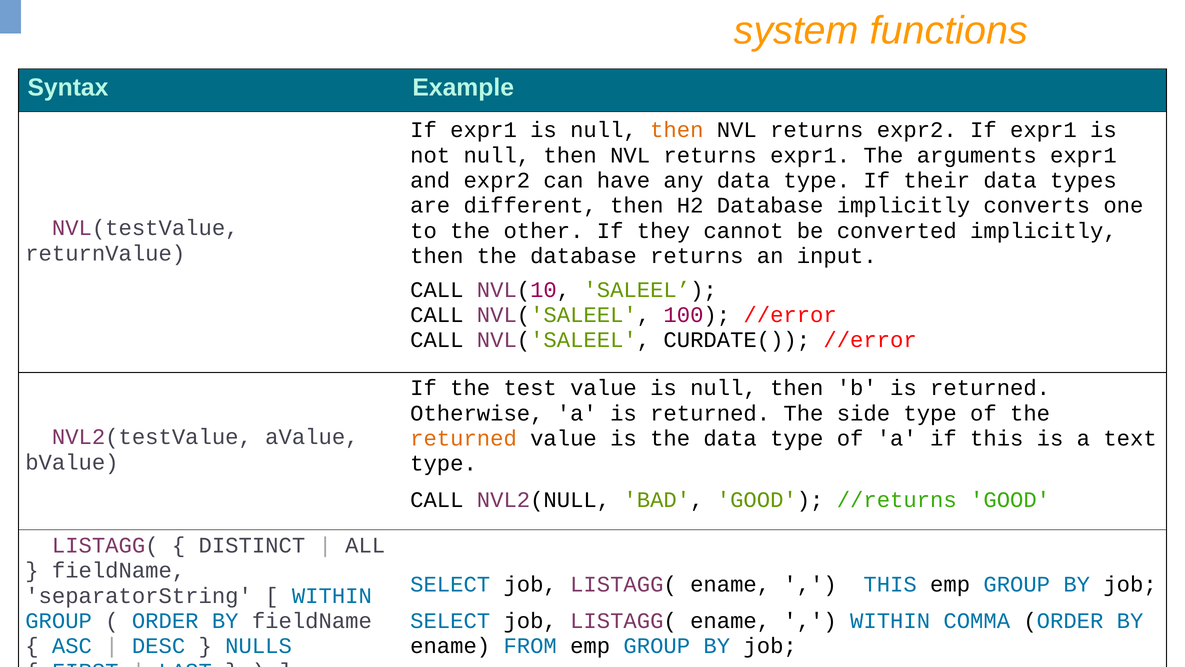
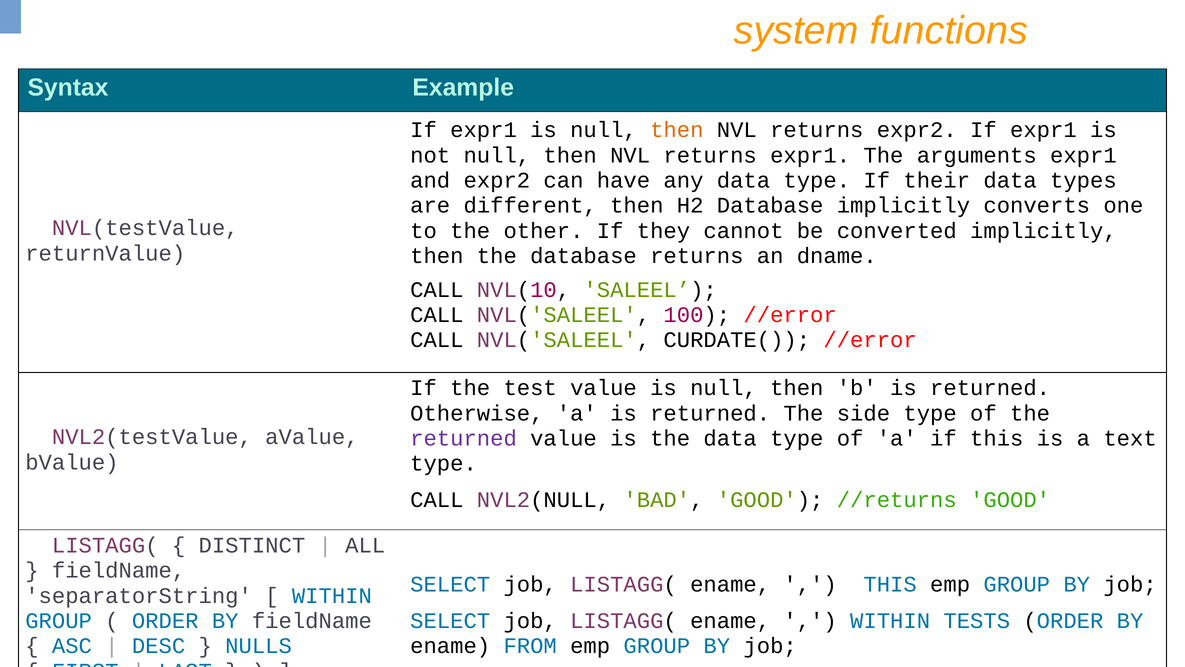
input: input -> dname (837, 256)
returned colour: orange -> purple (464, 438)
COMMA: COMMA -> TESTS (977, 620)
